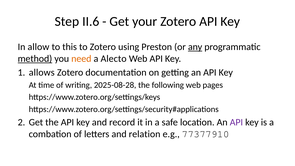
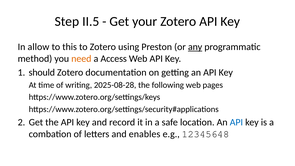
II.6: II.6 -> II.5 (91, 21)
method underline: present -> none (35, 59)
Alecto: Alecto -> Access (114, 59)
allows: allows -> should (42, 72)
API colour: purple -> blue (236, 122)
relation: relation -> enables (145, 134)
77377910: 77377910 -> 12345648 (206, 134)
